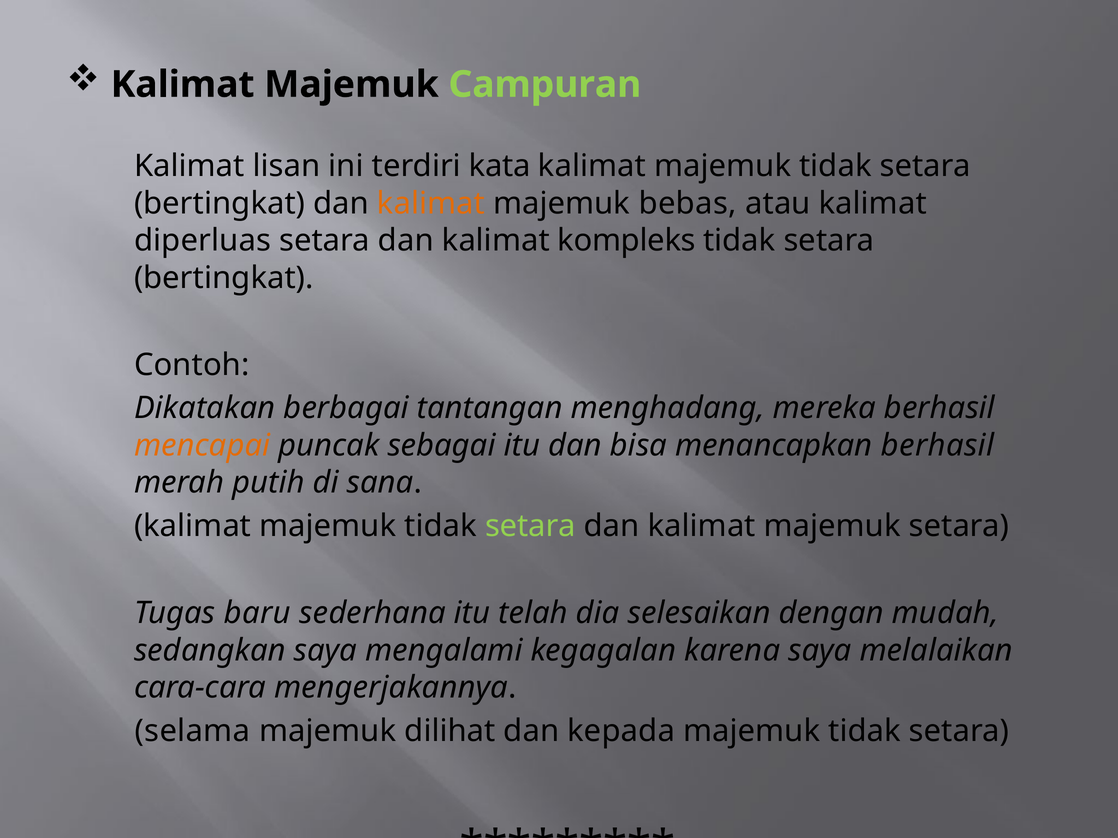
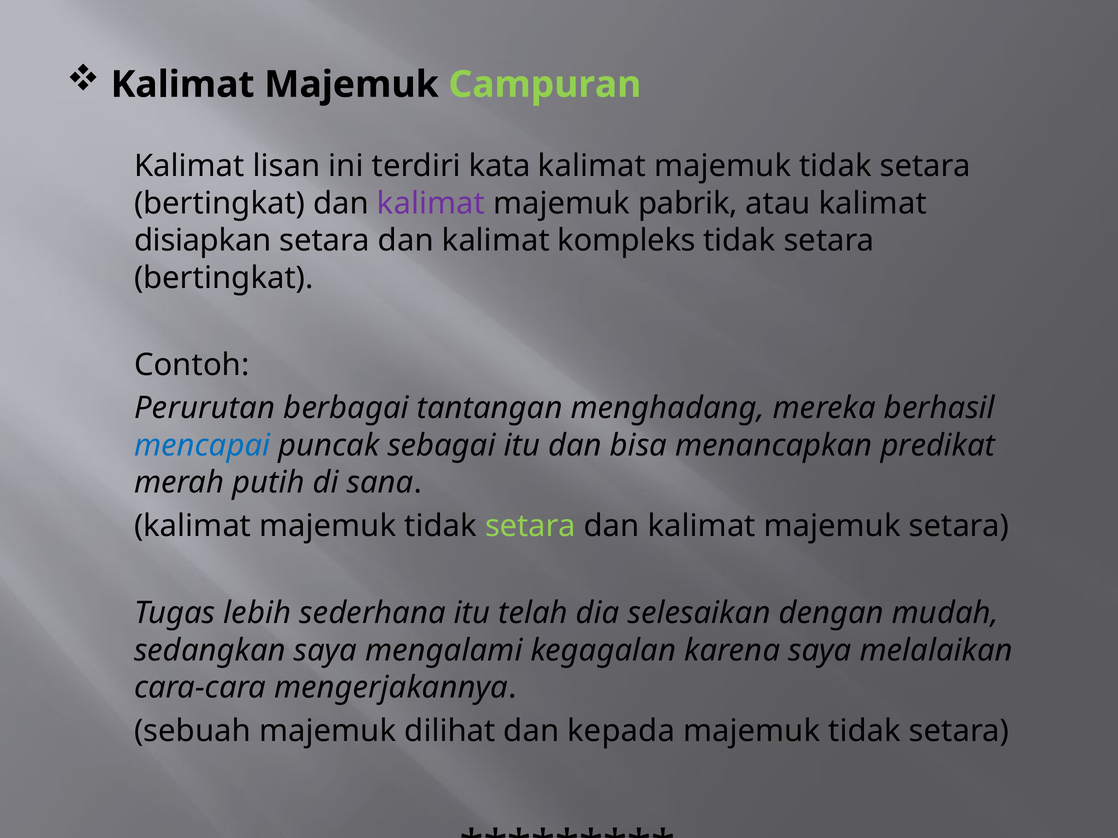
kalimat colour: orange -> purple (431, 203)
bebas: bebas -> pabrik (688, 203)
diperluas: diperluas -> disiapkan (203, 241)
Dikatakan: Dikatakan -> Perurutan (205, 408)
mencapai colour: orange -> blue (202, 446)
menancapkan berhasil: berhasil -> predikat (938, 446)
baru: baru -> lebih (257, 613)
selama: selama -> sebuah (193, 732)
